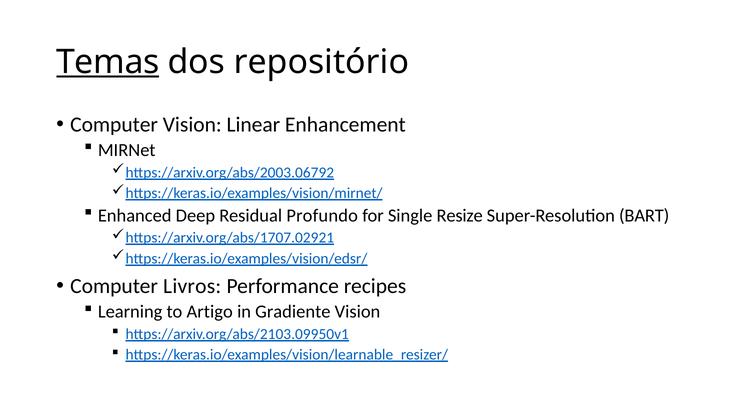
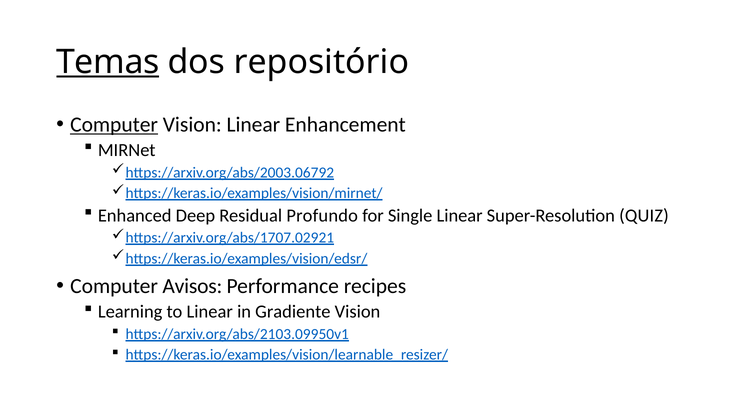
Computer underline: none -> present (114, 125)
Single Resize: Resize -> Linear (460, 216)
BART: BART -> QUIZ (644, 216)
Livros: Livros -> Avisos (192, 287)
to Artigo: Artigo -> Linear (210, 312)
